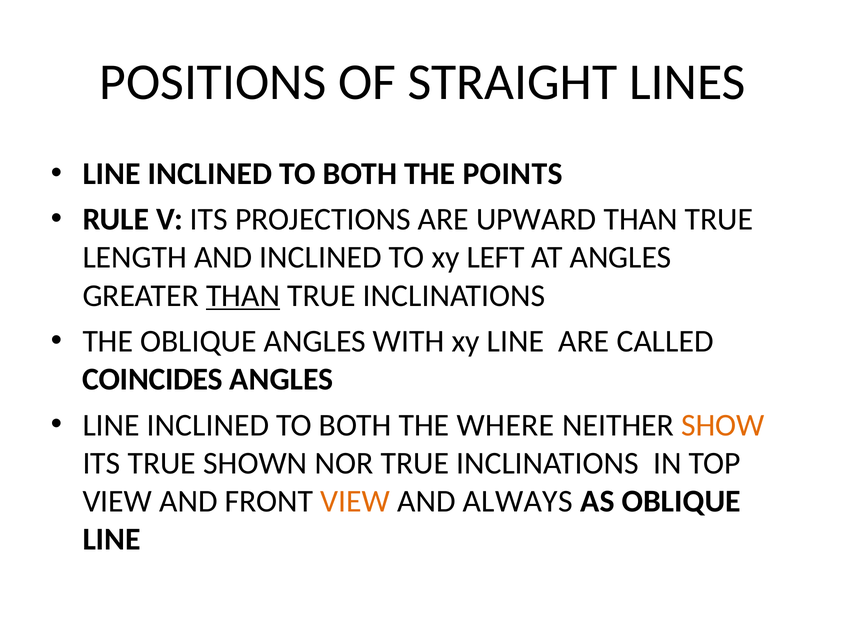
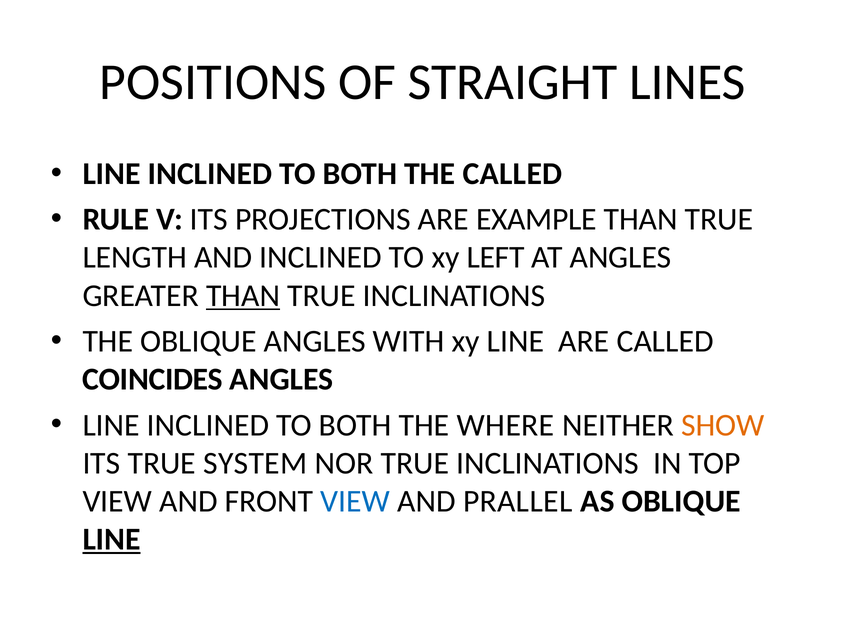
THE POINTS: POINTS -> CALLED (513, 174)
UPWARD: UPWARD -> EXAMPLE (536, 219)
SHOWN: SHOWN -> SYSTEM (255, 463)
VIEW colour: orange -> blue (355, 501)
ALWAYS: ALWAYS -> PRALLEL (518, 501)
LINE underline: none -> present (112, 539)
